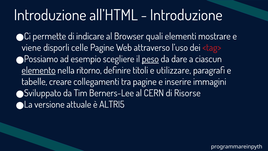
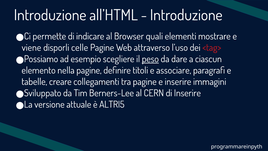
elemento underline: present -> none (39, 70)
nella ritorno: ritorno -> pagine (89, 70)
utilizzare: utilizzare -> associare (174, 70)
di Risorse: Risorse -> Inserire (187, 93)
